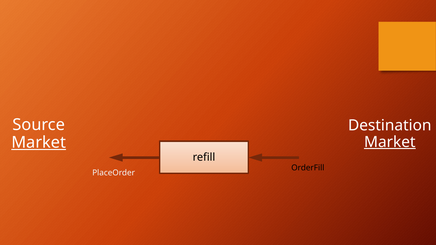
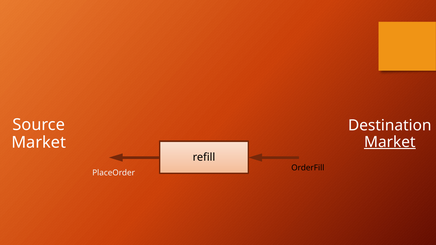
Market underline: present -> none (39, 143)
